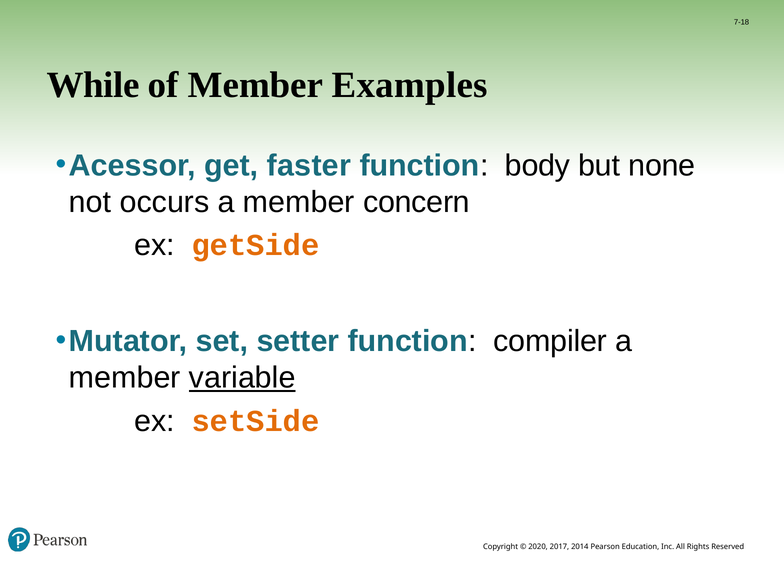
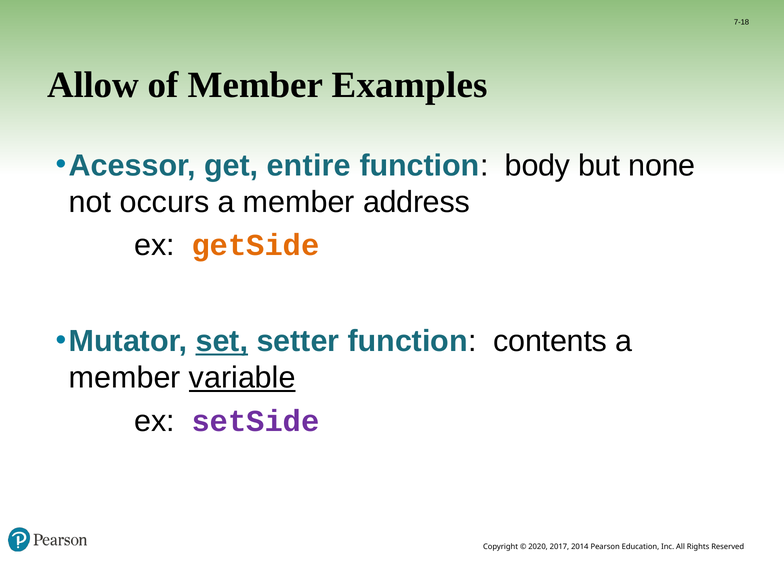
While: While -> Allow (93, 85)
faster: faster -> entire (309, 165)
concern: concern -> address (416, 202)
set underline: none -> present (222, 341)
compiler: compiler -> contents (550, 341)
setSide colour: orange -> purple (256, 421)
